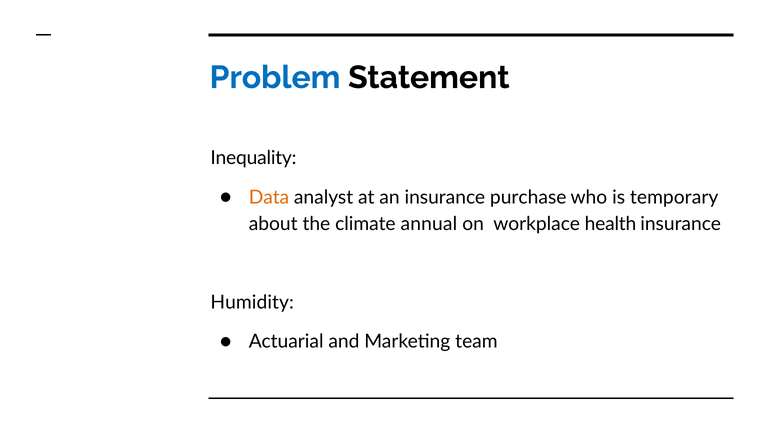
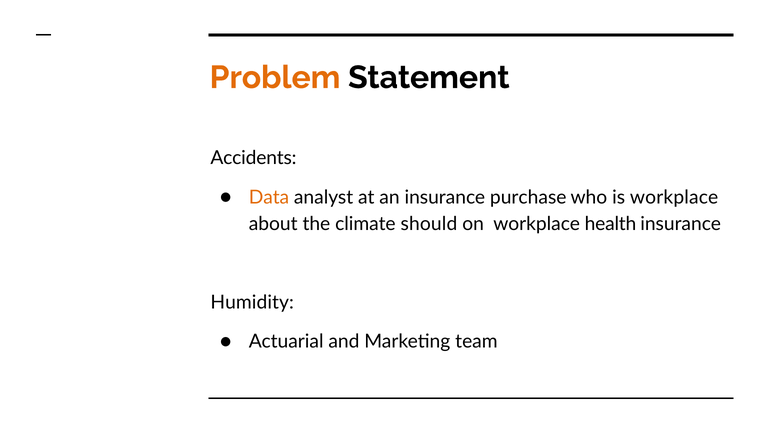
Problem colour: blue -> orange (275, 78)
Inequality: Inequality -> Accidents (253, 158)
is temporary: temporary -> workplace (674, 198)
annual: annual -> should (429, 224)
